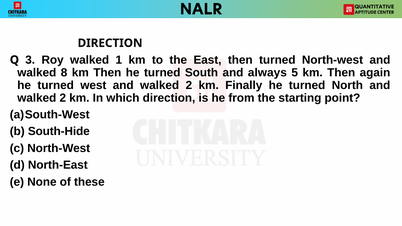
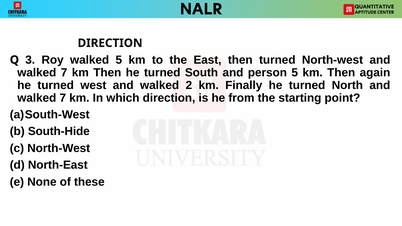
walked 1: 1 -> 5 (119, 60)
8: 8 -> 7 (64, 73)
always: always -> person (267, 73)
2: 2 -> 7 (63, 98)
